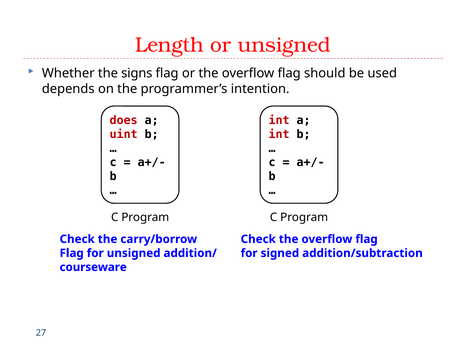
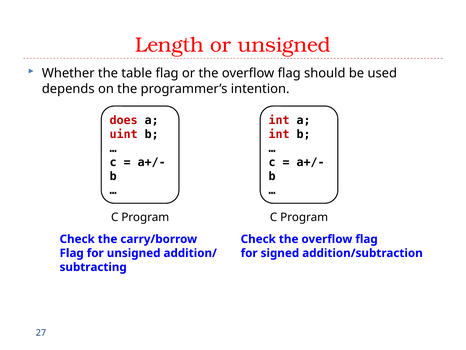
signs: signs -> table (137, 73)
courseware: courseware -> subtracting (93, 267)
